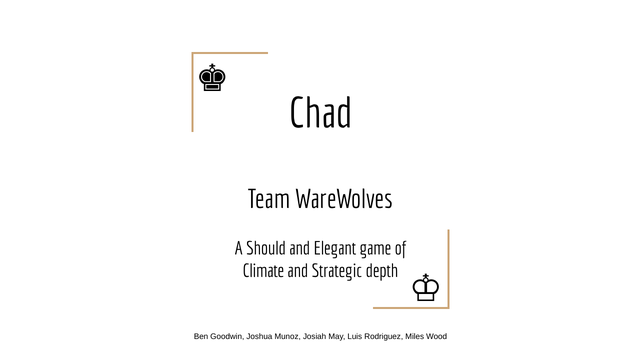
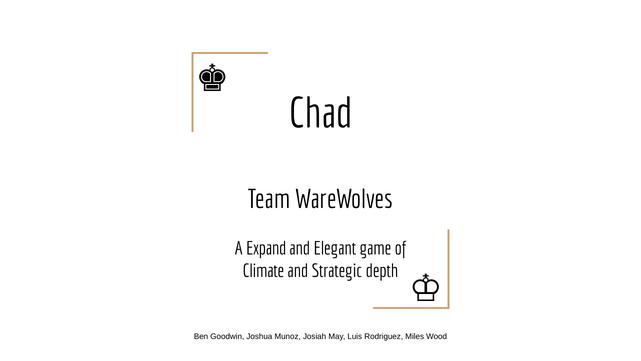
Should: Should -> Expand (266, 248)
